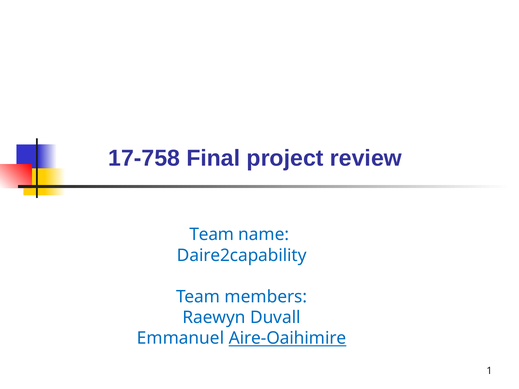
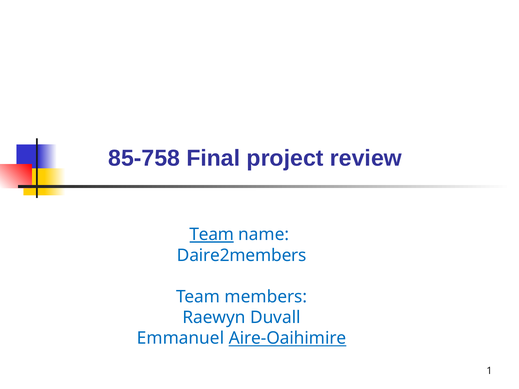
17-758: 17-758 -> 85-758 (144, 158)
Team underline: none -> present (212, 235)
Daire2capability: Daire2capability -> Daire2members (242, 255)
